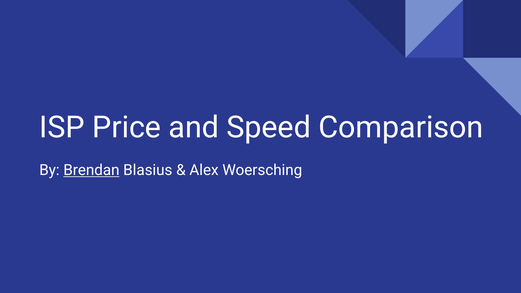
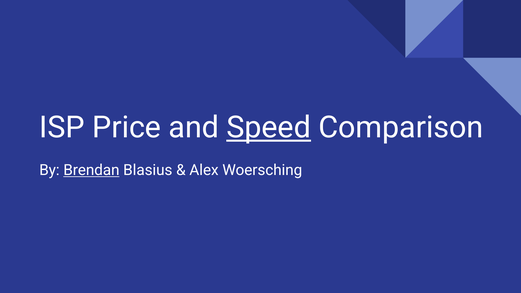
Speed underline: none -> present (269, 128)
